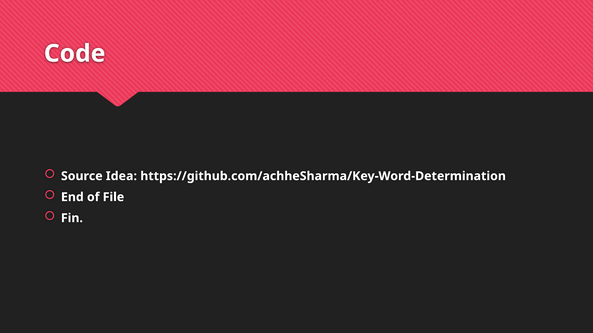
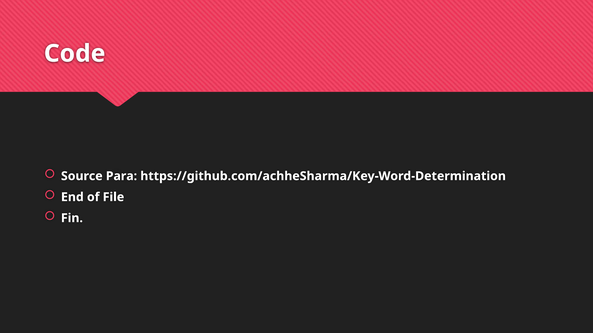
Idea: Idea -> Para (121, 176)
